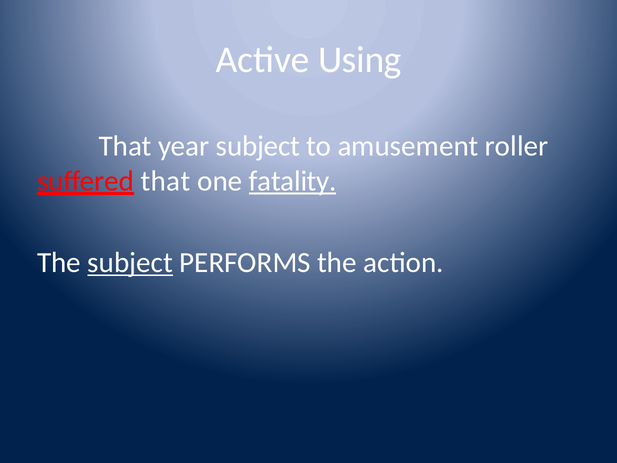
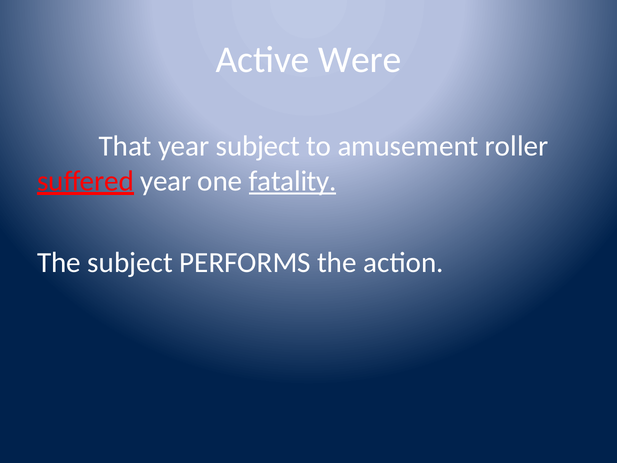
Using: Using -> Were (360, 60)
that: that -> year (166, 181)
subject underline: present -> none (130, 263)
